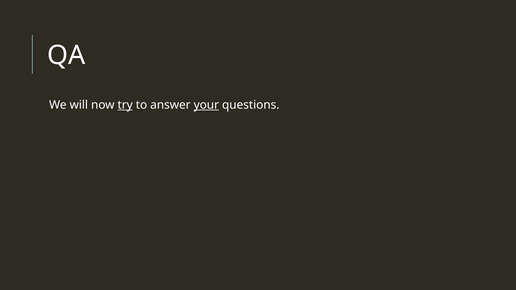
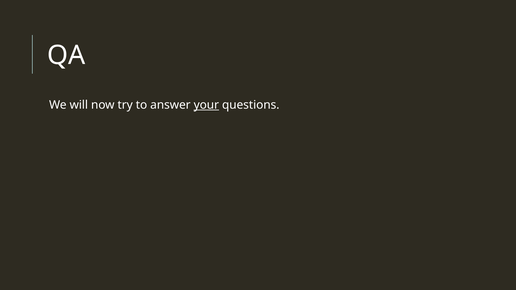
try underline: present -> none (125, 105)
